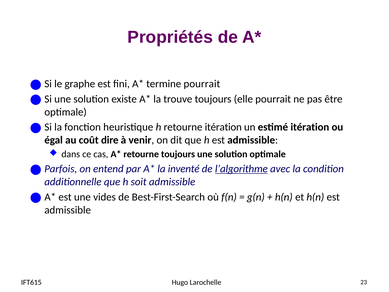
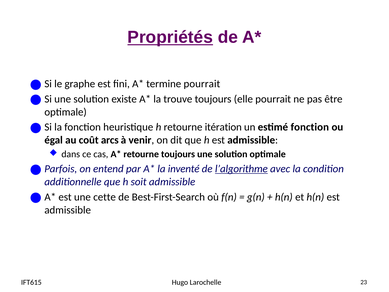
Propriétés underline: none -> present (170, 37)
estimé itération: itération -> fonction (310, 127)
dire: dire -> arcs (110, 140)
vides: vides -> cette (105, 197)
